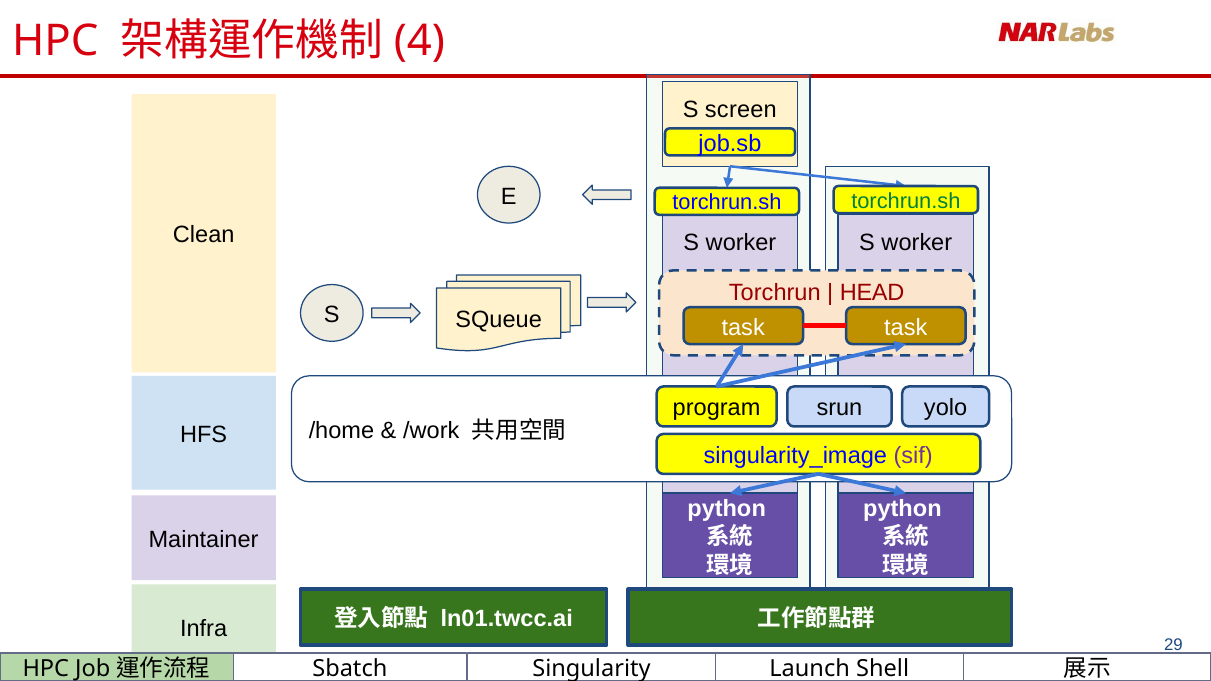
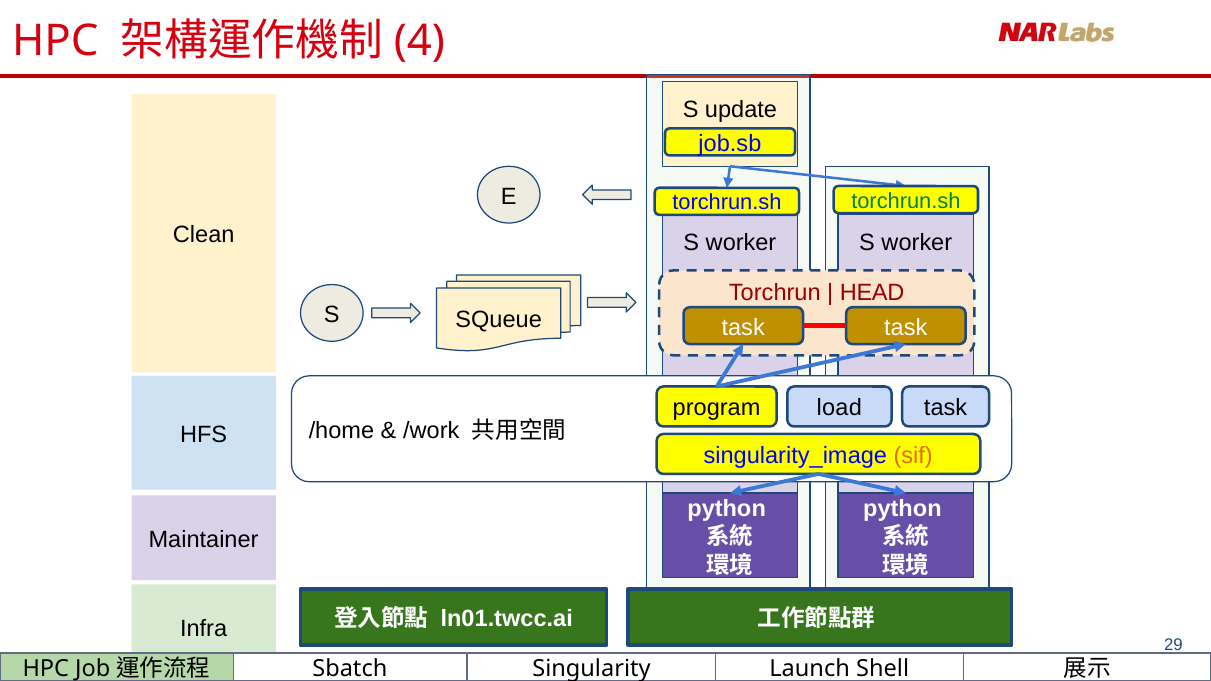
screen: screen -> update (741, 109)
srun: srun -> load (839, 408)
program yolo: yolo -> task (946, 408)
sif colour: purple -> orange (913, 456)
